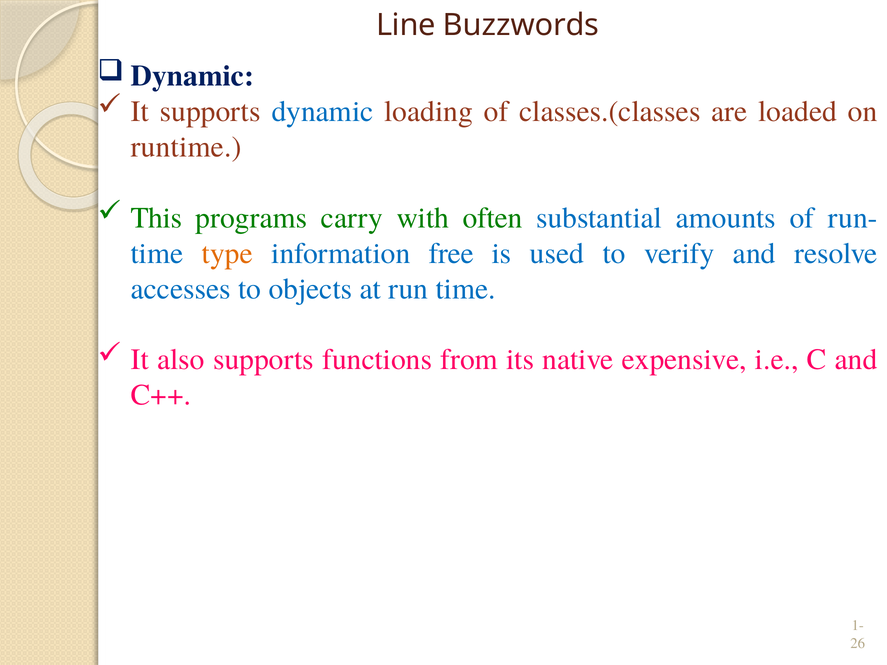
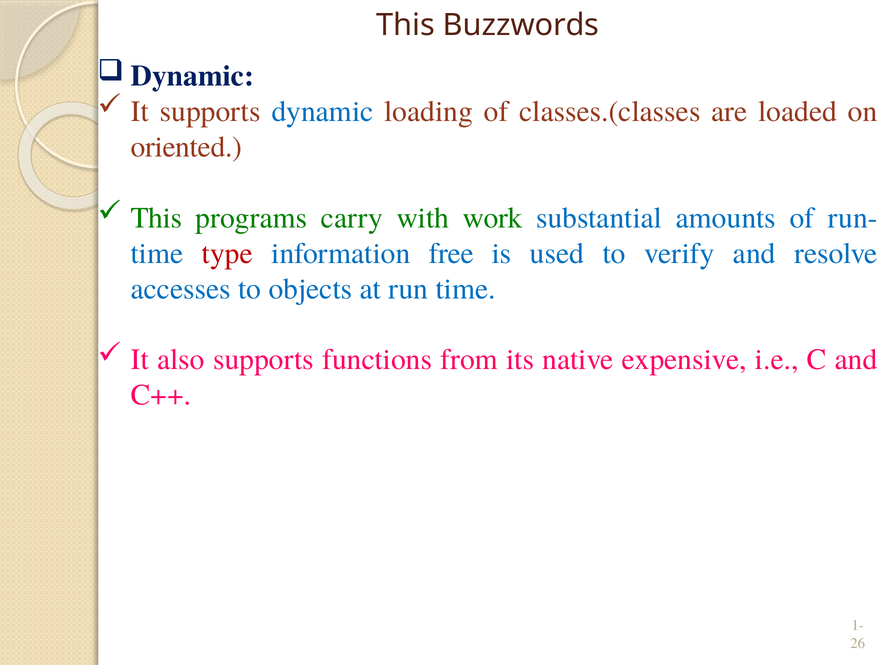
Line: Line -> This (406, 25)
runtime: runtime -> oriented (186, 147)
often: often -> work (493, 218)
type colour: orange -> red (227, 253)
